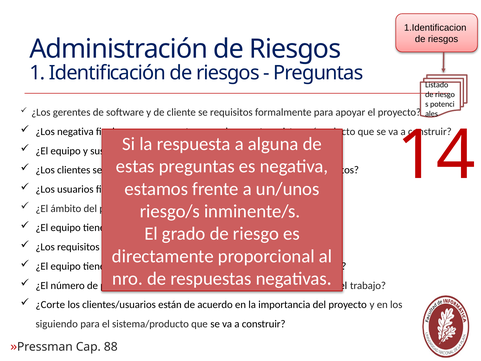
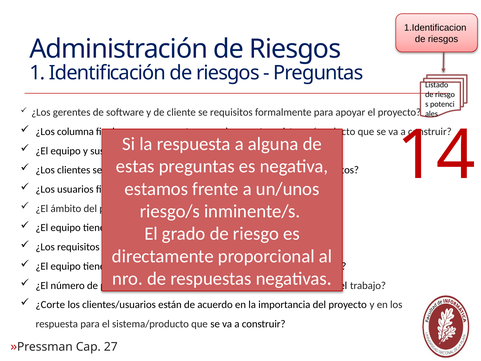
¿Los negativa: negativa -> columna (75, 132)
siguiendo: siguiendo -> respuesta (57, 324)
88: 88 -> 27 (111, 347)
